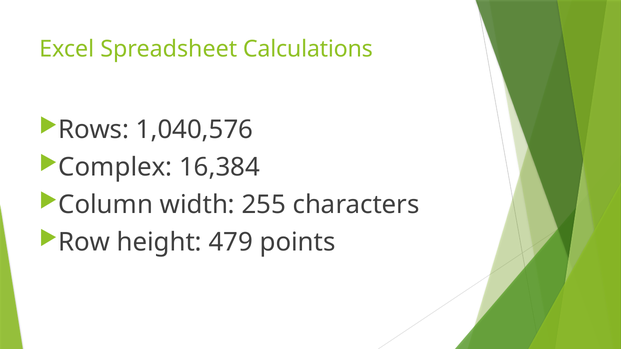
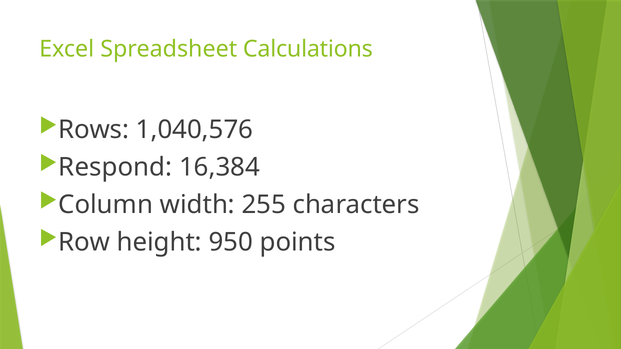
Complex: Complex -> Respond (115, 167)
479: 479 -> 950 (231, 242)
